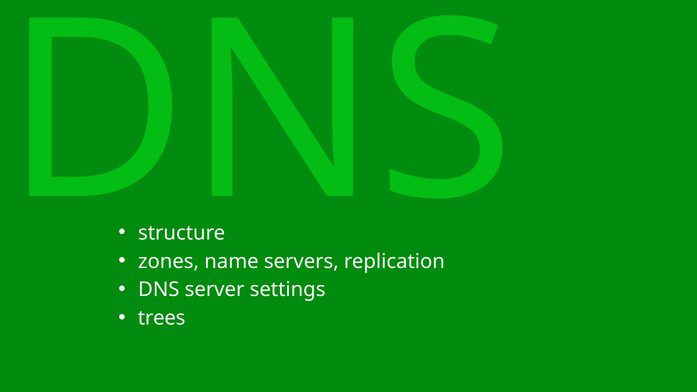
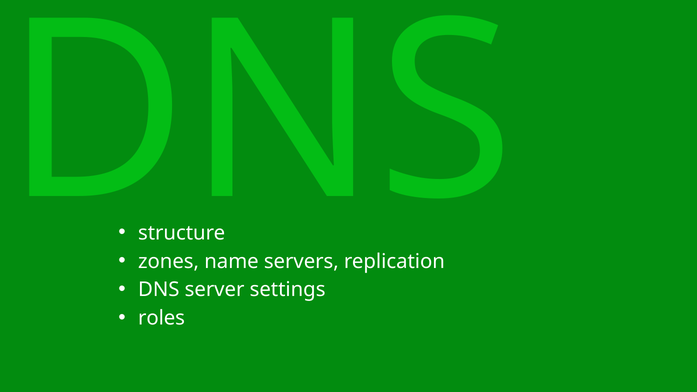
trees: trees -> roles (162, 318)
